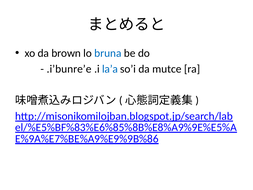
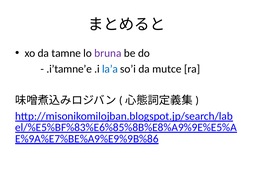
brown: brown -> tamne (66, 53)
bruna colour: blue -> purple (108, 53)
.i’bunre’e: .i’bunre’e -> .i’tamne’e (69, 69)
